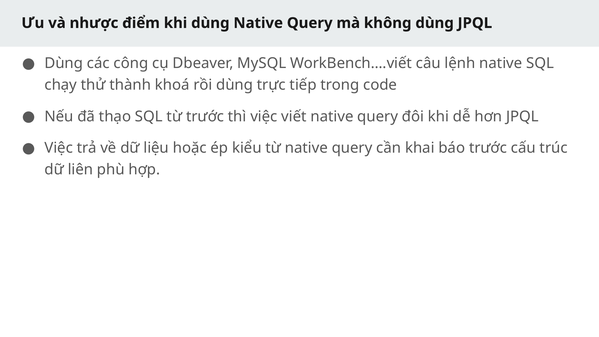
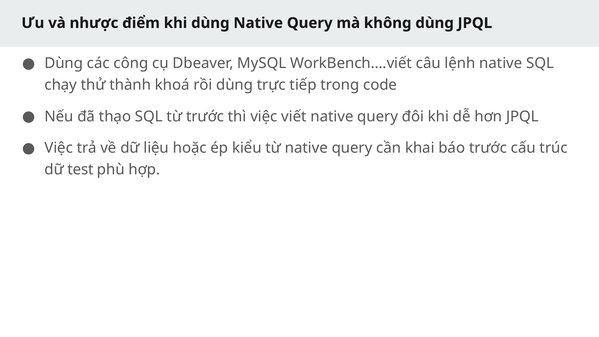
liên: liên -> test (80, 170)
